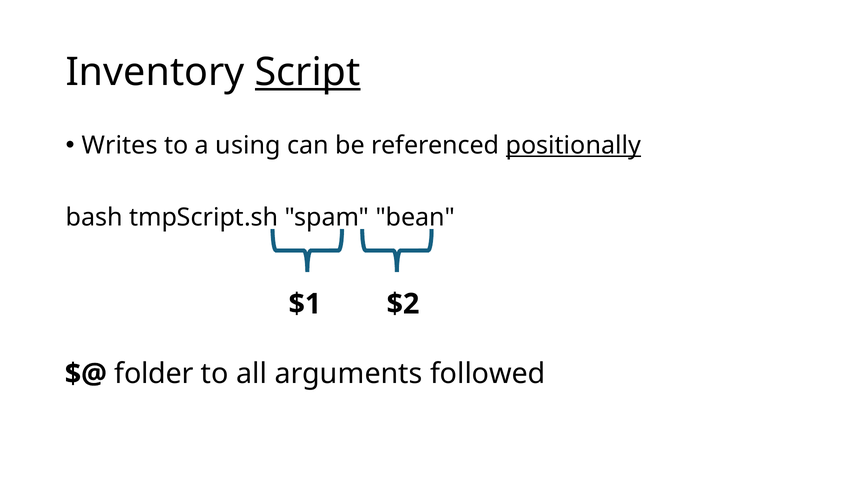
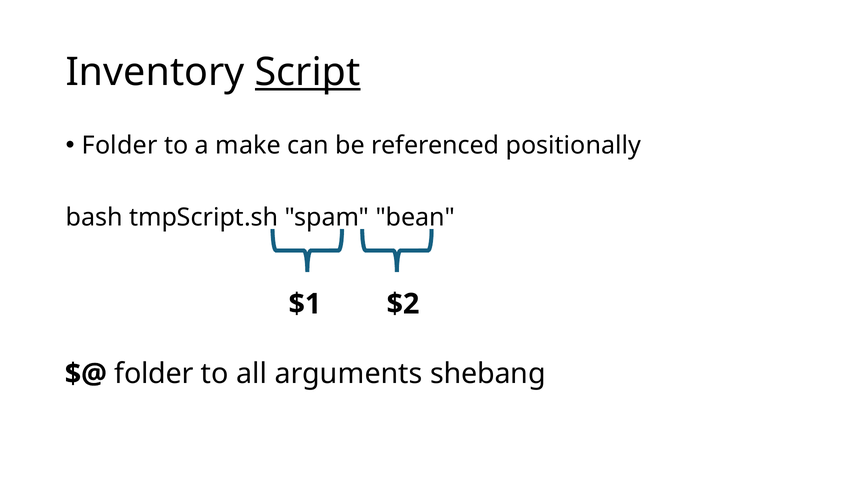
Writes: Writes -> Folder (120, 146)
using: using -> make (248, 146)
positionally underline: present -> none (573, 146)
followed: followed -> shebang (488, 374)
